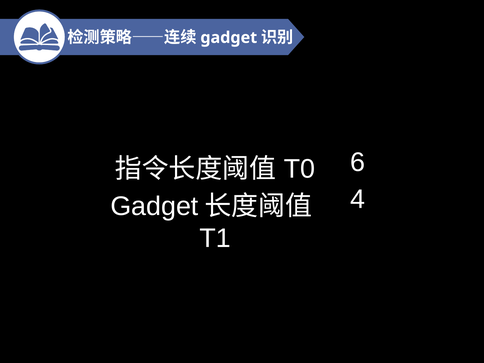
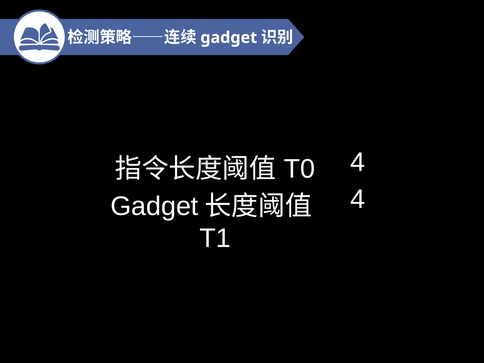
6: 6 -> 4 (358, 162)
